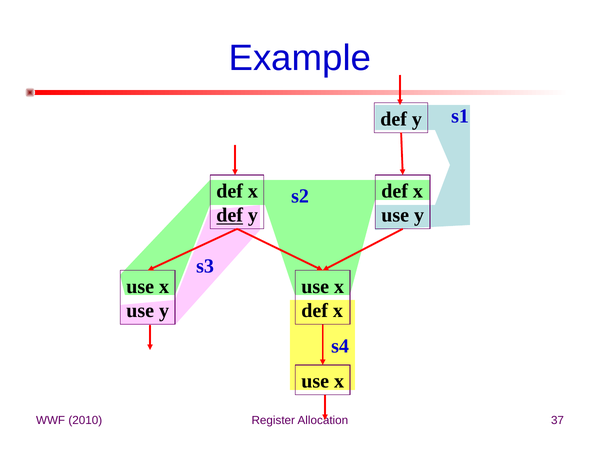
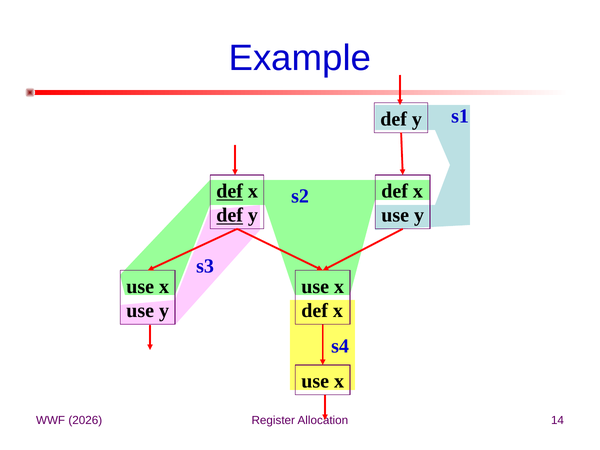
def underline: none -> present (230, 191)
2010: 2010 -> 2026 (85, 421)
37: 37 -> 14 (557, 421)
